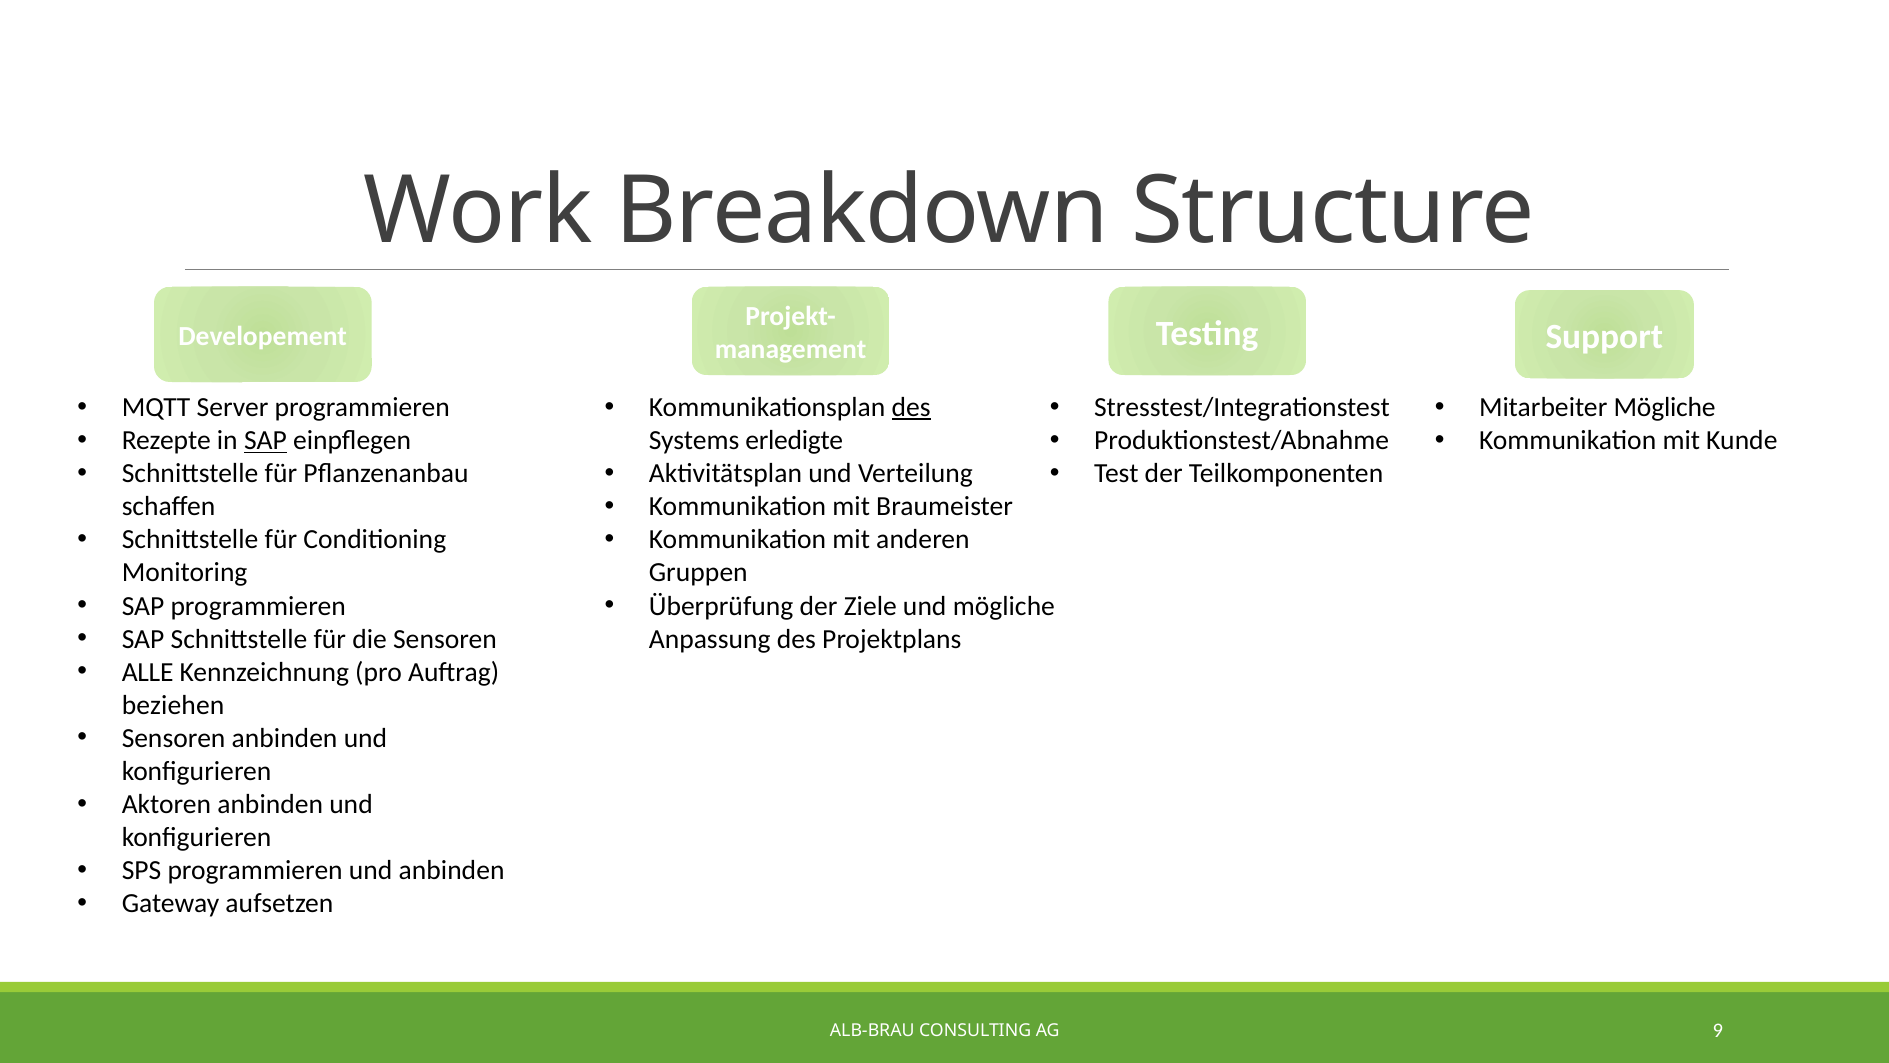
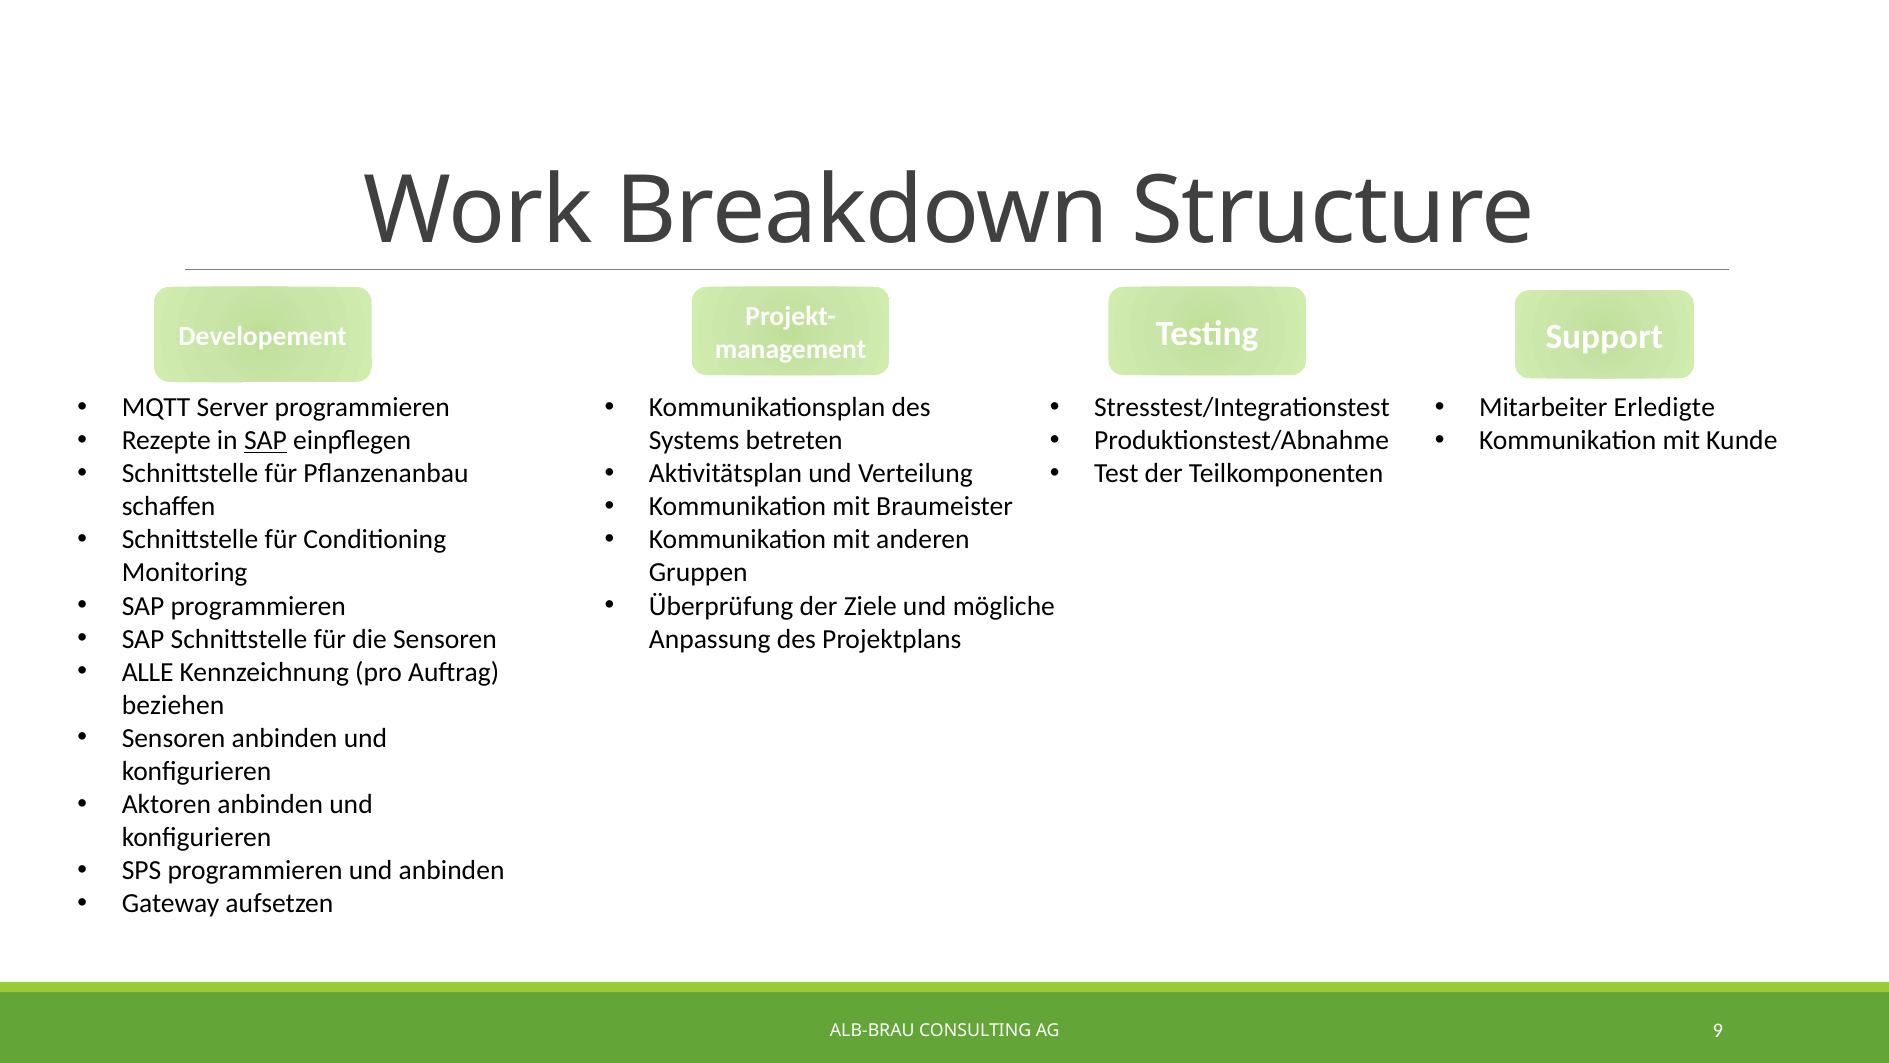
des underline: present -> none (911, 407)
Mitarbeiter Mögliche: Mögliche -> Erledigte (1664, 407)
erledigte: erledigte -> betreten (794, 440)
